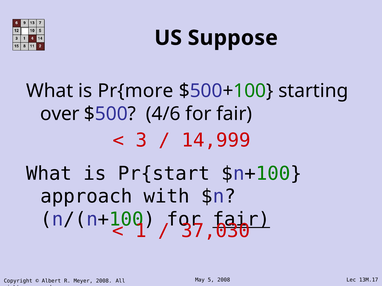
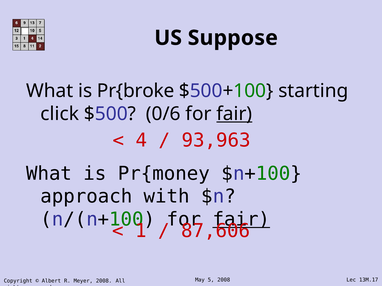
Pr{more: Pr{more -> Pr{broke (136, 91)
over: over -> click (60, 114)
4/6: 4/6 -> 0/6 (163, 114)
fair underline: none -> present (234, 114)
3: 3 -> 4 (141, 141)
14,999: 14,999 -> 93,963 (216, 141)
Pr{start: Pr{start -> Pr{money (164, 174)
37,030: 37,030 -> 87,606 (216, 231)
